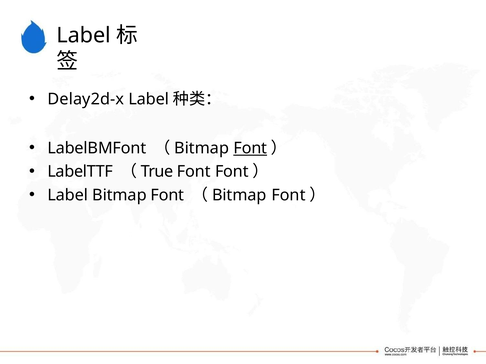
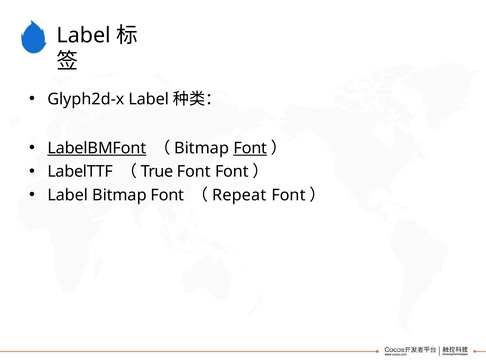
Delay2d-x: Delay2d-x -> Glyph2d-x (86, 99)
LabelBMFont underline: none -> present (97, 148)
Bitmap: Bitmap -> Repeat (239, 195)
